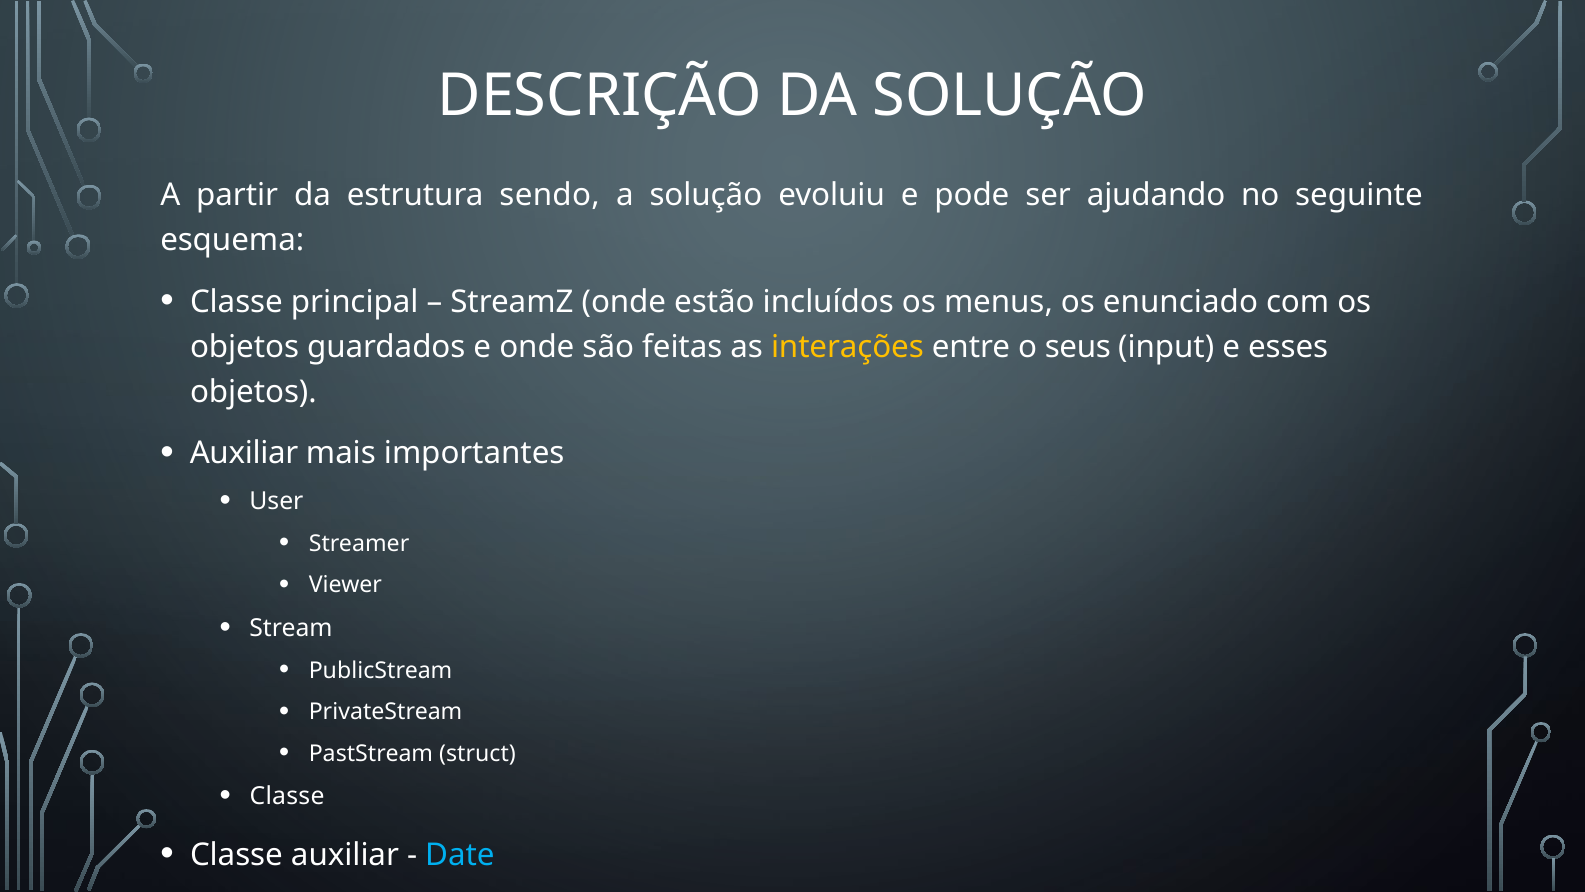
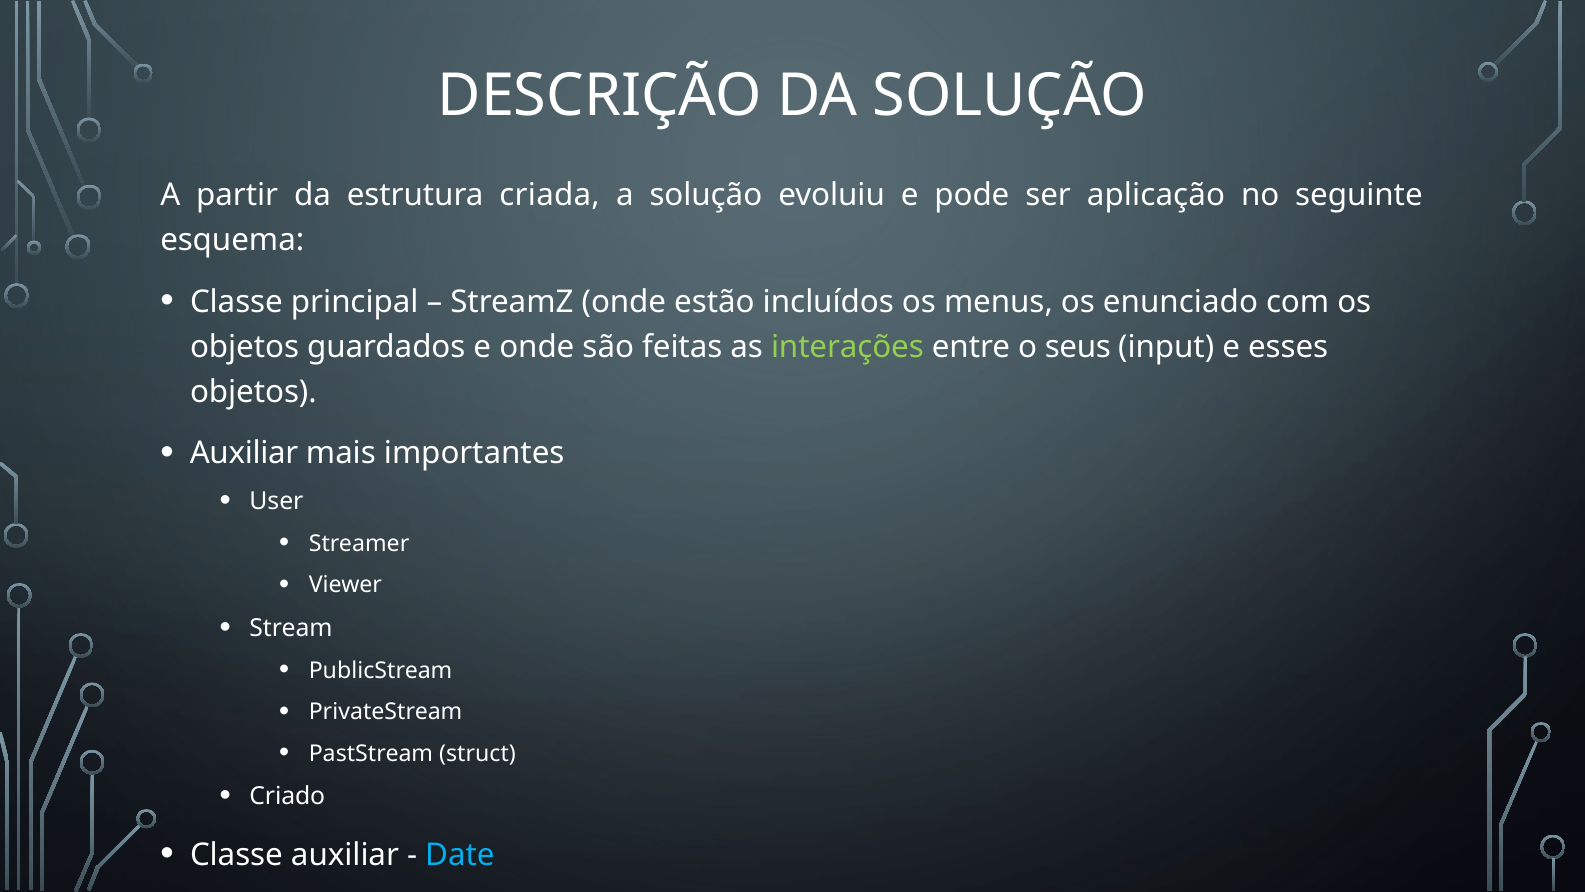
sendo: sendo -> criada (550, 195)
ajudando: ajudando -> aplicação (1156, 195)
interações colour: yellow -> light green (847, 347)
Classe: Classe -> Criado (287, 796)
